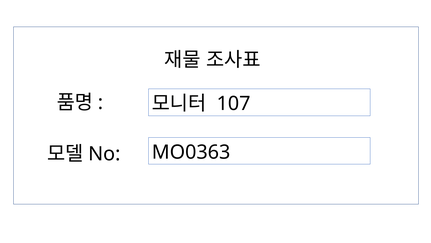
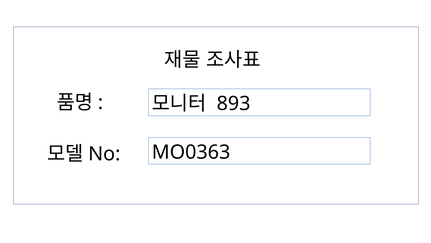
107: 107 -> 893 (234, 104)
